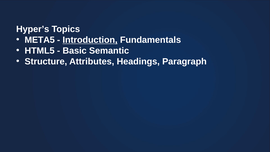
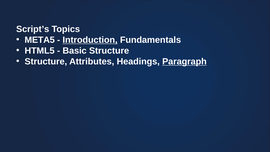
Hyper’s: Hyper’s -> Script’s (33, 29)
Basic Semantic: Semantic -> Structure (109, 51)
Paragraph underline: none -> present (184, 61)
